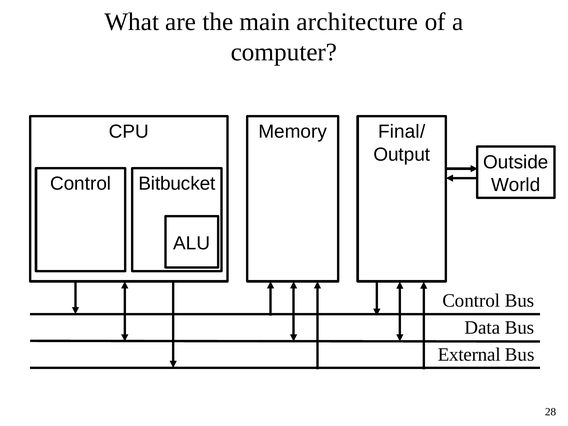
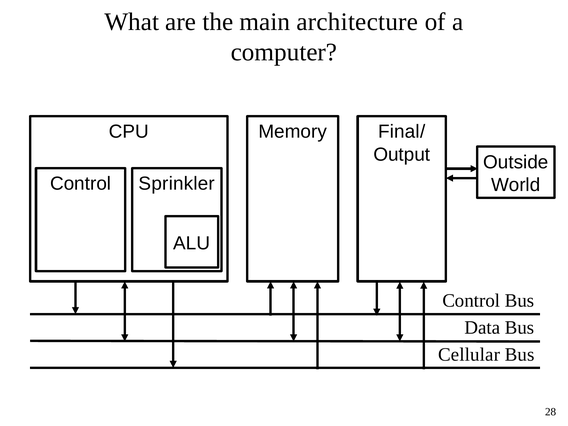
Bitbucket: Bitbucket -> Sprinkler (177, 184)
External: External -> Cellular (469, 355)
